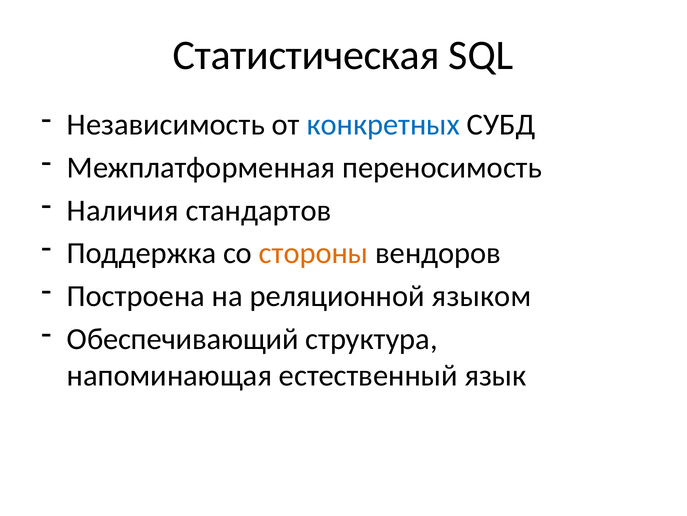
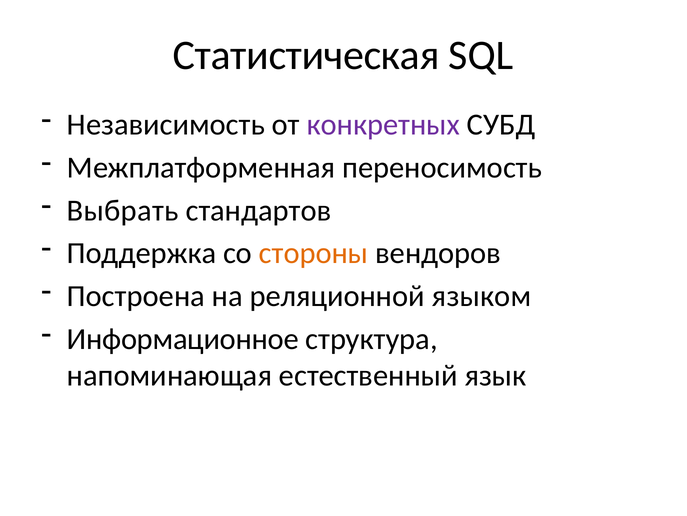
конкретных colour: blue -> purple (383, 125)
Наличия: Наличия -> Выбрать (123, 210)
Обеспечивающий: Обеспечивающий -> Информационное (183, 338)
